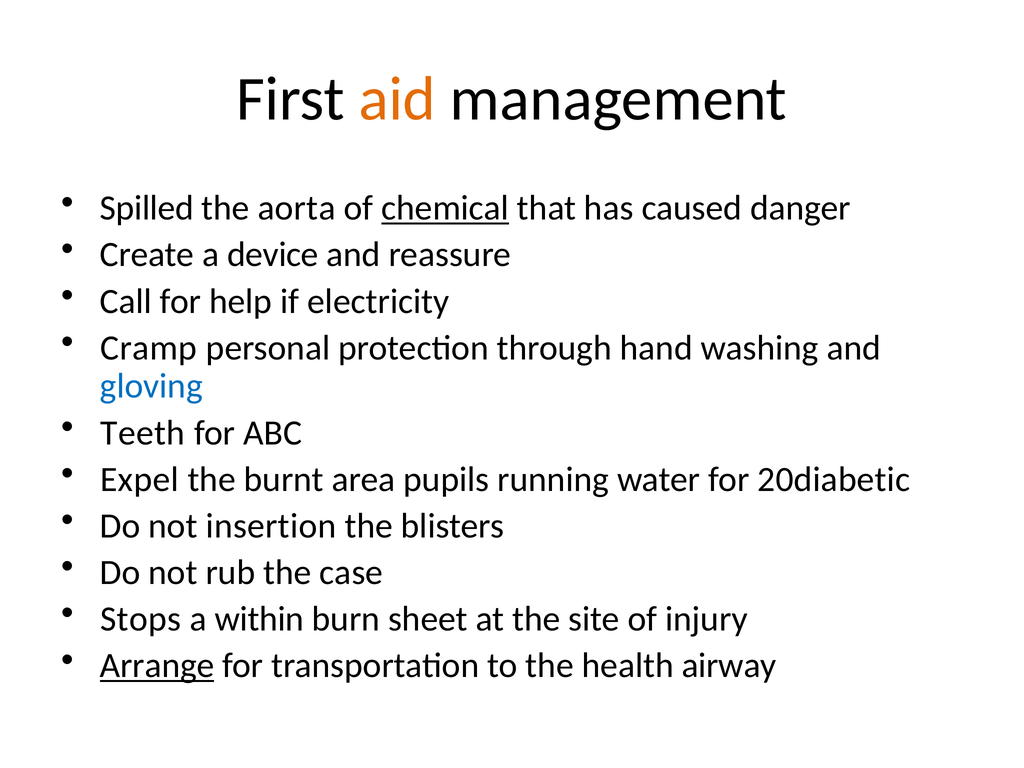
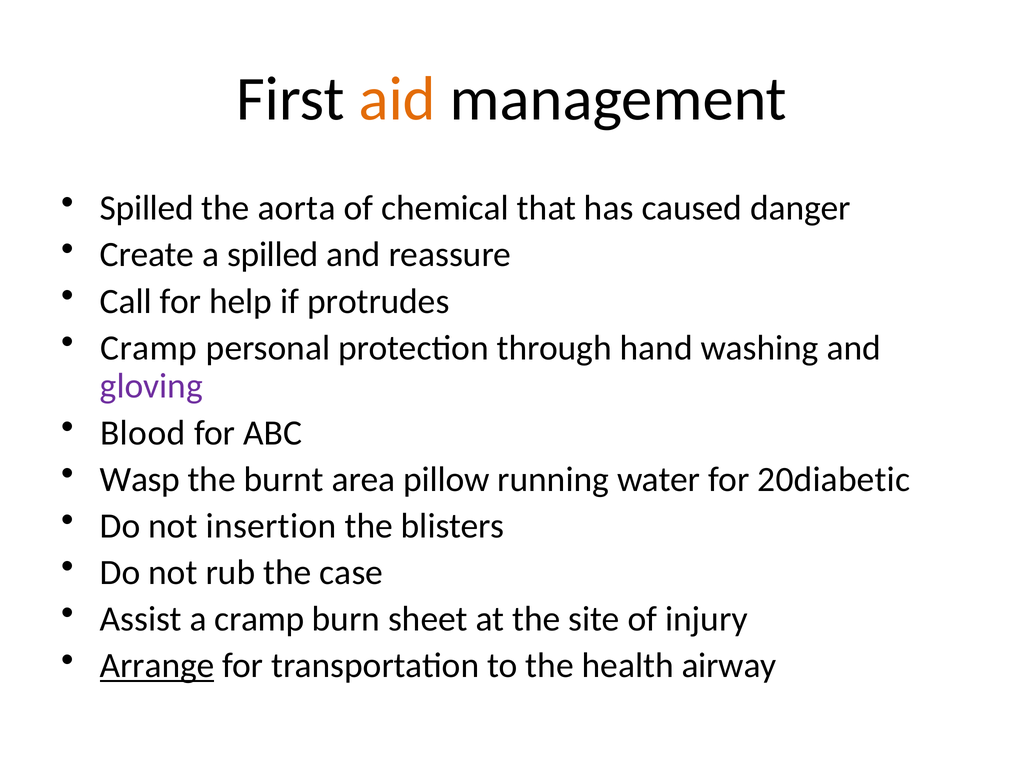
chemical underline: present -> none (445, 208)
a device: device -> spilled (273, 255)
electricity: electricity -> protrudes (378, 301)
gloving colour: blue -> purple (151, 386)
Teeth: Teeth -> Blood (143, 433)
Expel: Expel -> Wasp (140, 479)
pupils: pupils -> pillow (446, 479)
Stops: Stops -> Assist (141, 619)
a within: within -> cramp (259, 619)
